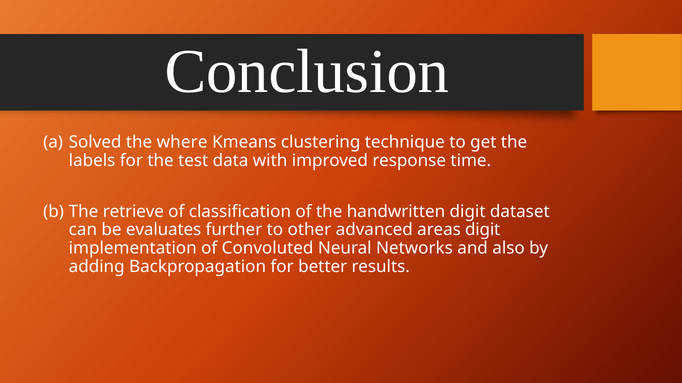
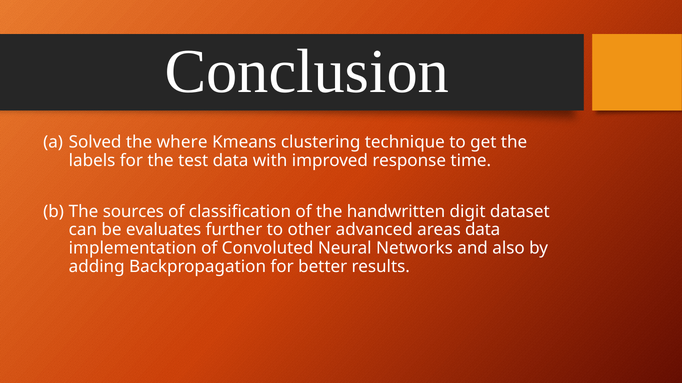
retrieve: retrieve -> sources (133, 212)
areas digit: digit -> data (483, 230)
